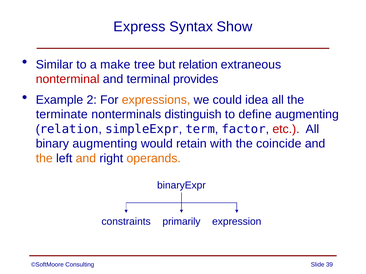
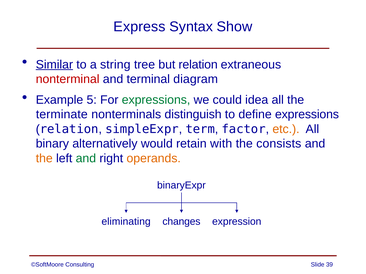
Similar underline: none -> present (54, 65)
make: make -> string (115, 65)
provides: provides -> diagram (196, 79)
2: 2 -> 5 (92, 100)
expressions colour: orange -> green (156, 100)
define augmenting: augmenting -> expressions (307, 115)
etc colour: red -> orange (286, 129)
binary augmenting: augmenting -> alternatively (105, 144)
coincide: coincide -> consists (279, 144)
and colour: orange -> green (86, 159)
primarily: primarily -> changes (181, 222)
constraints: constraints -> eliminating (126, 222)
